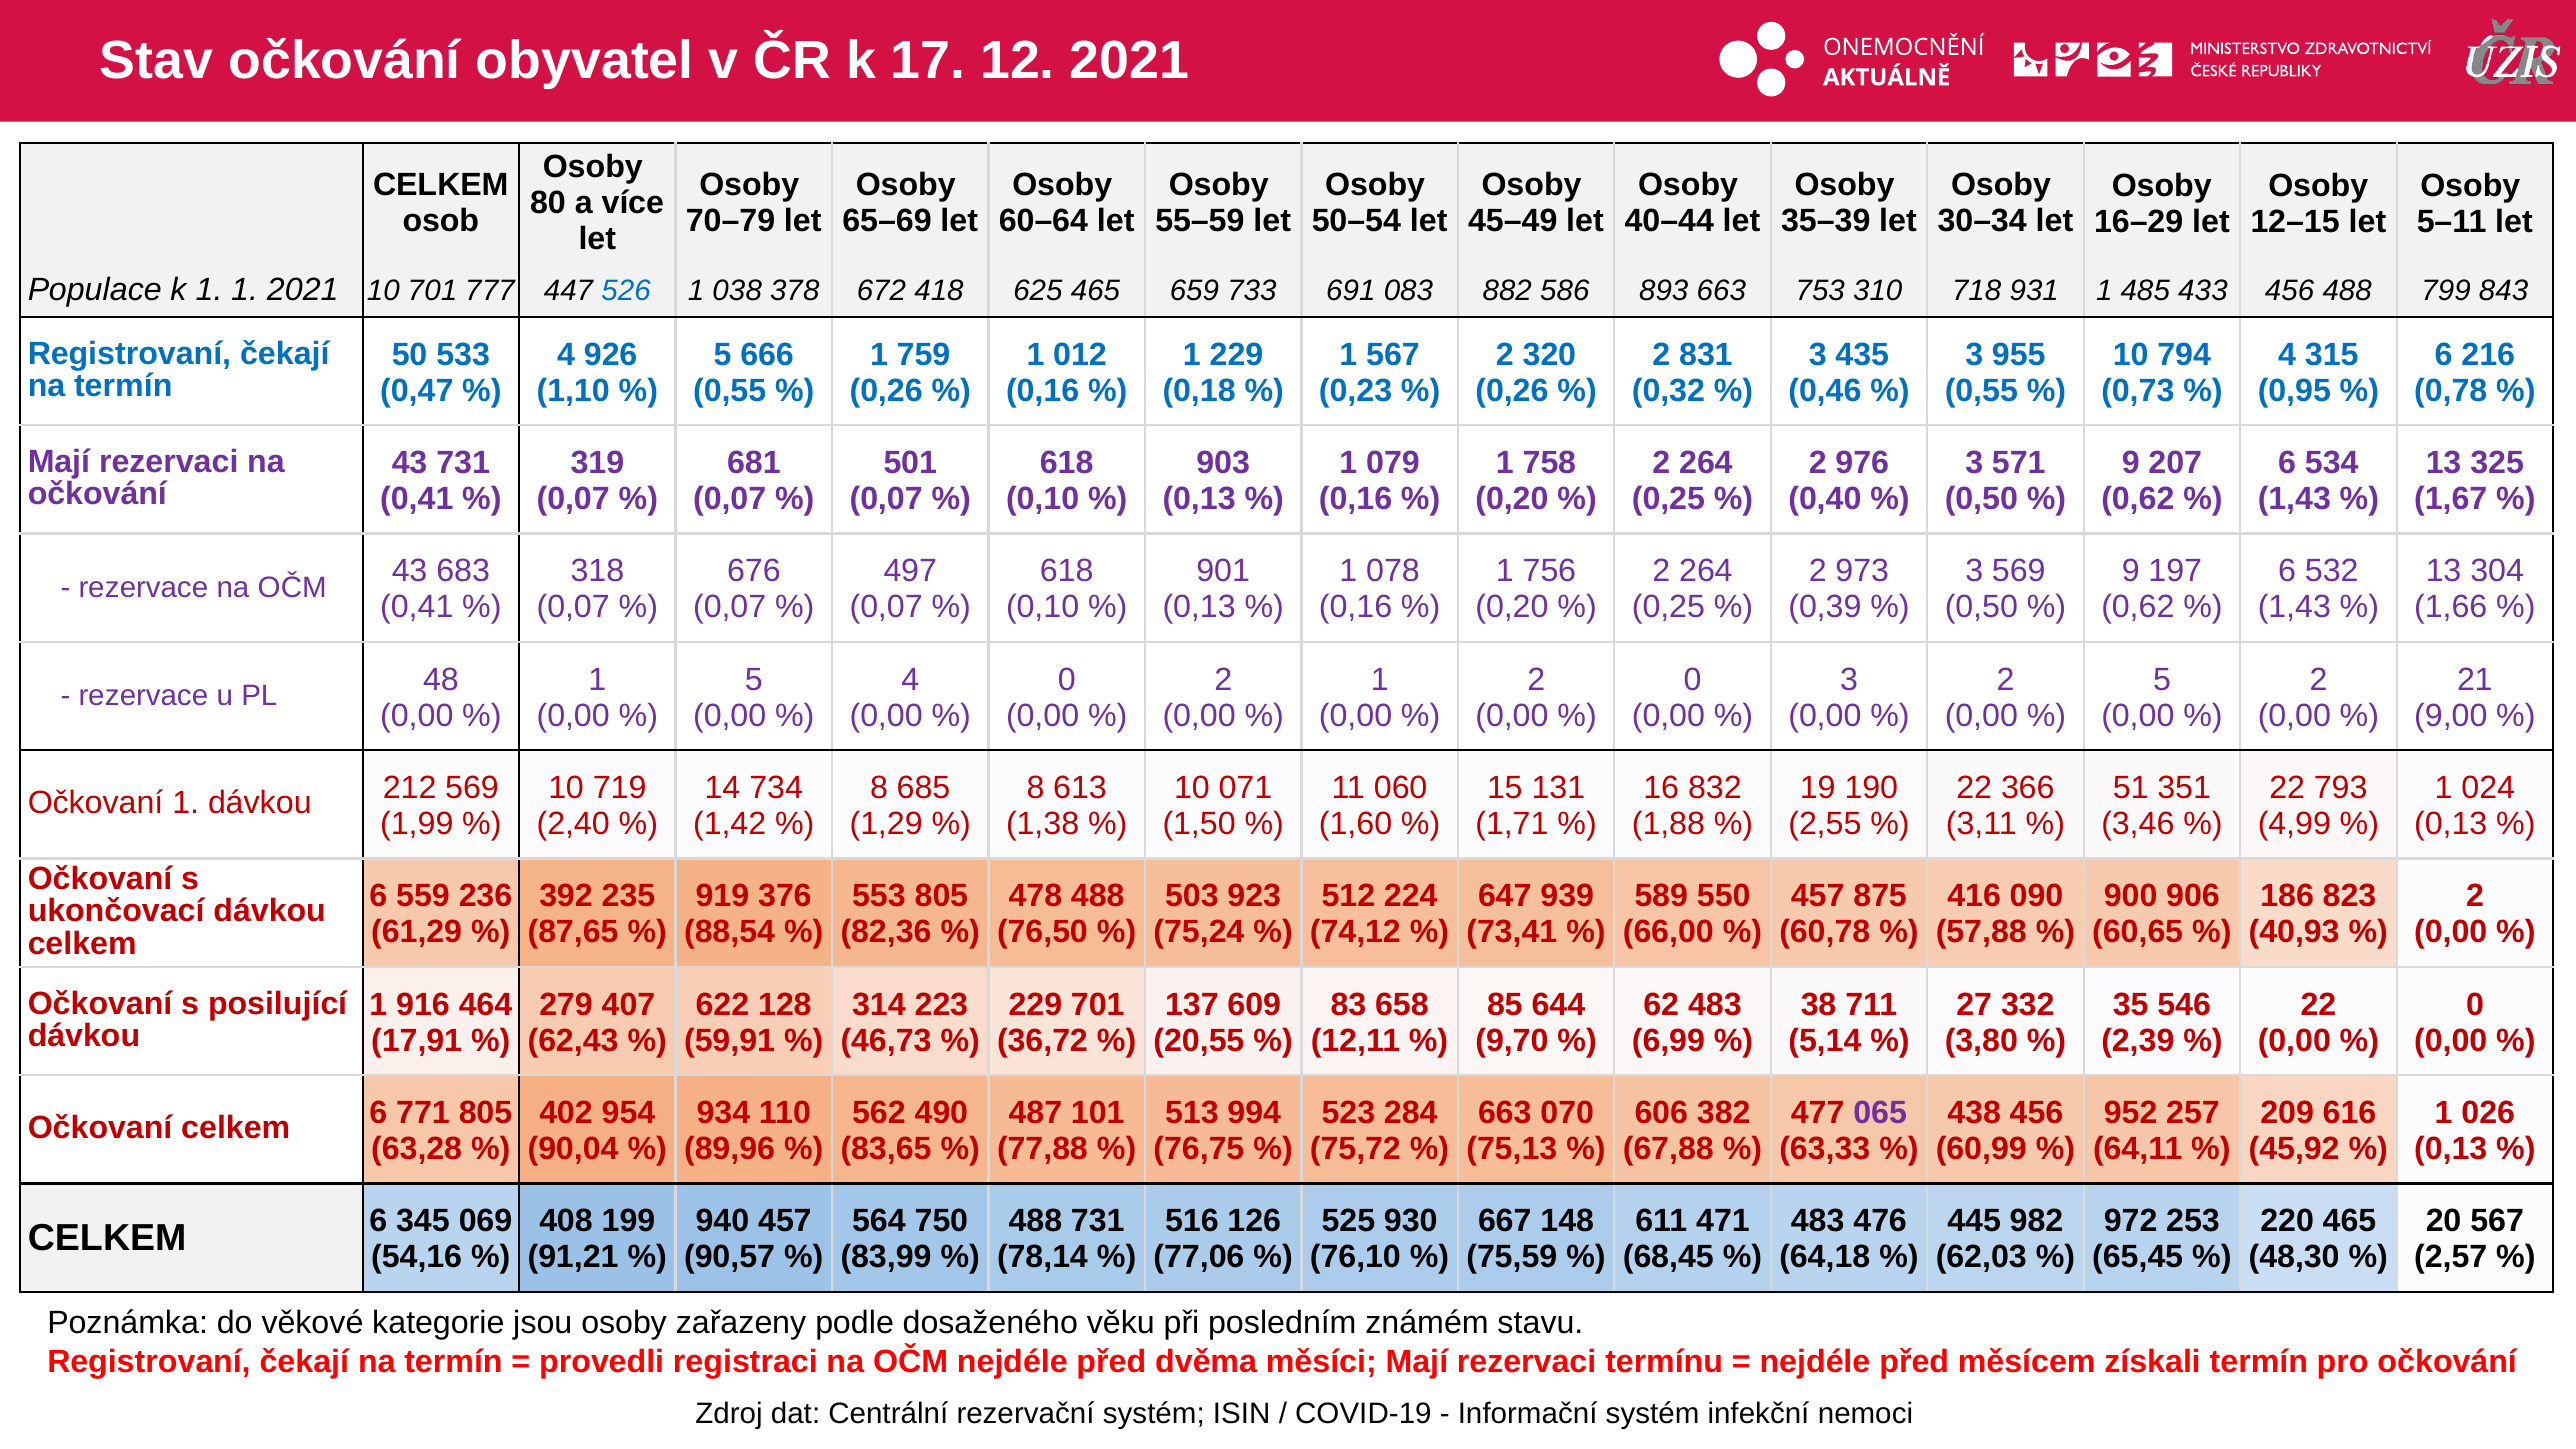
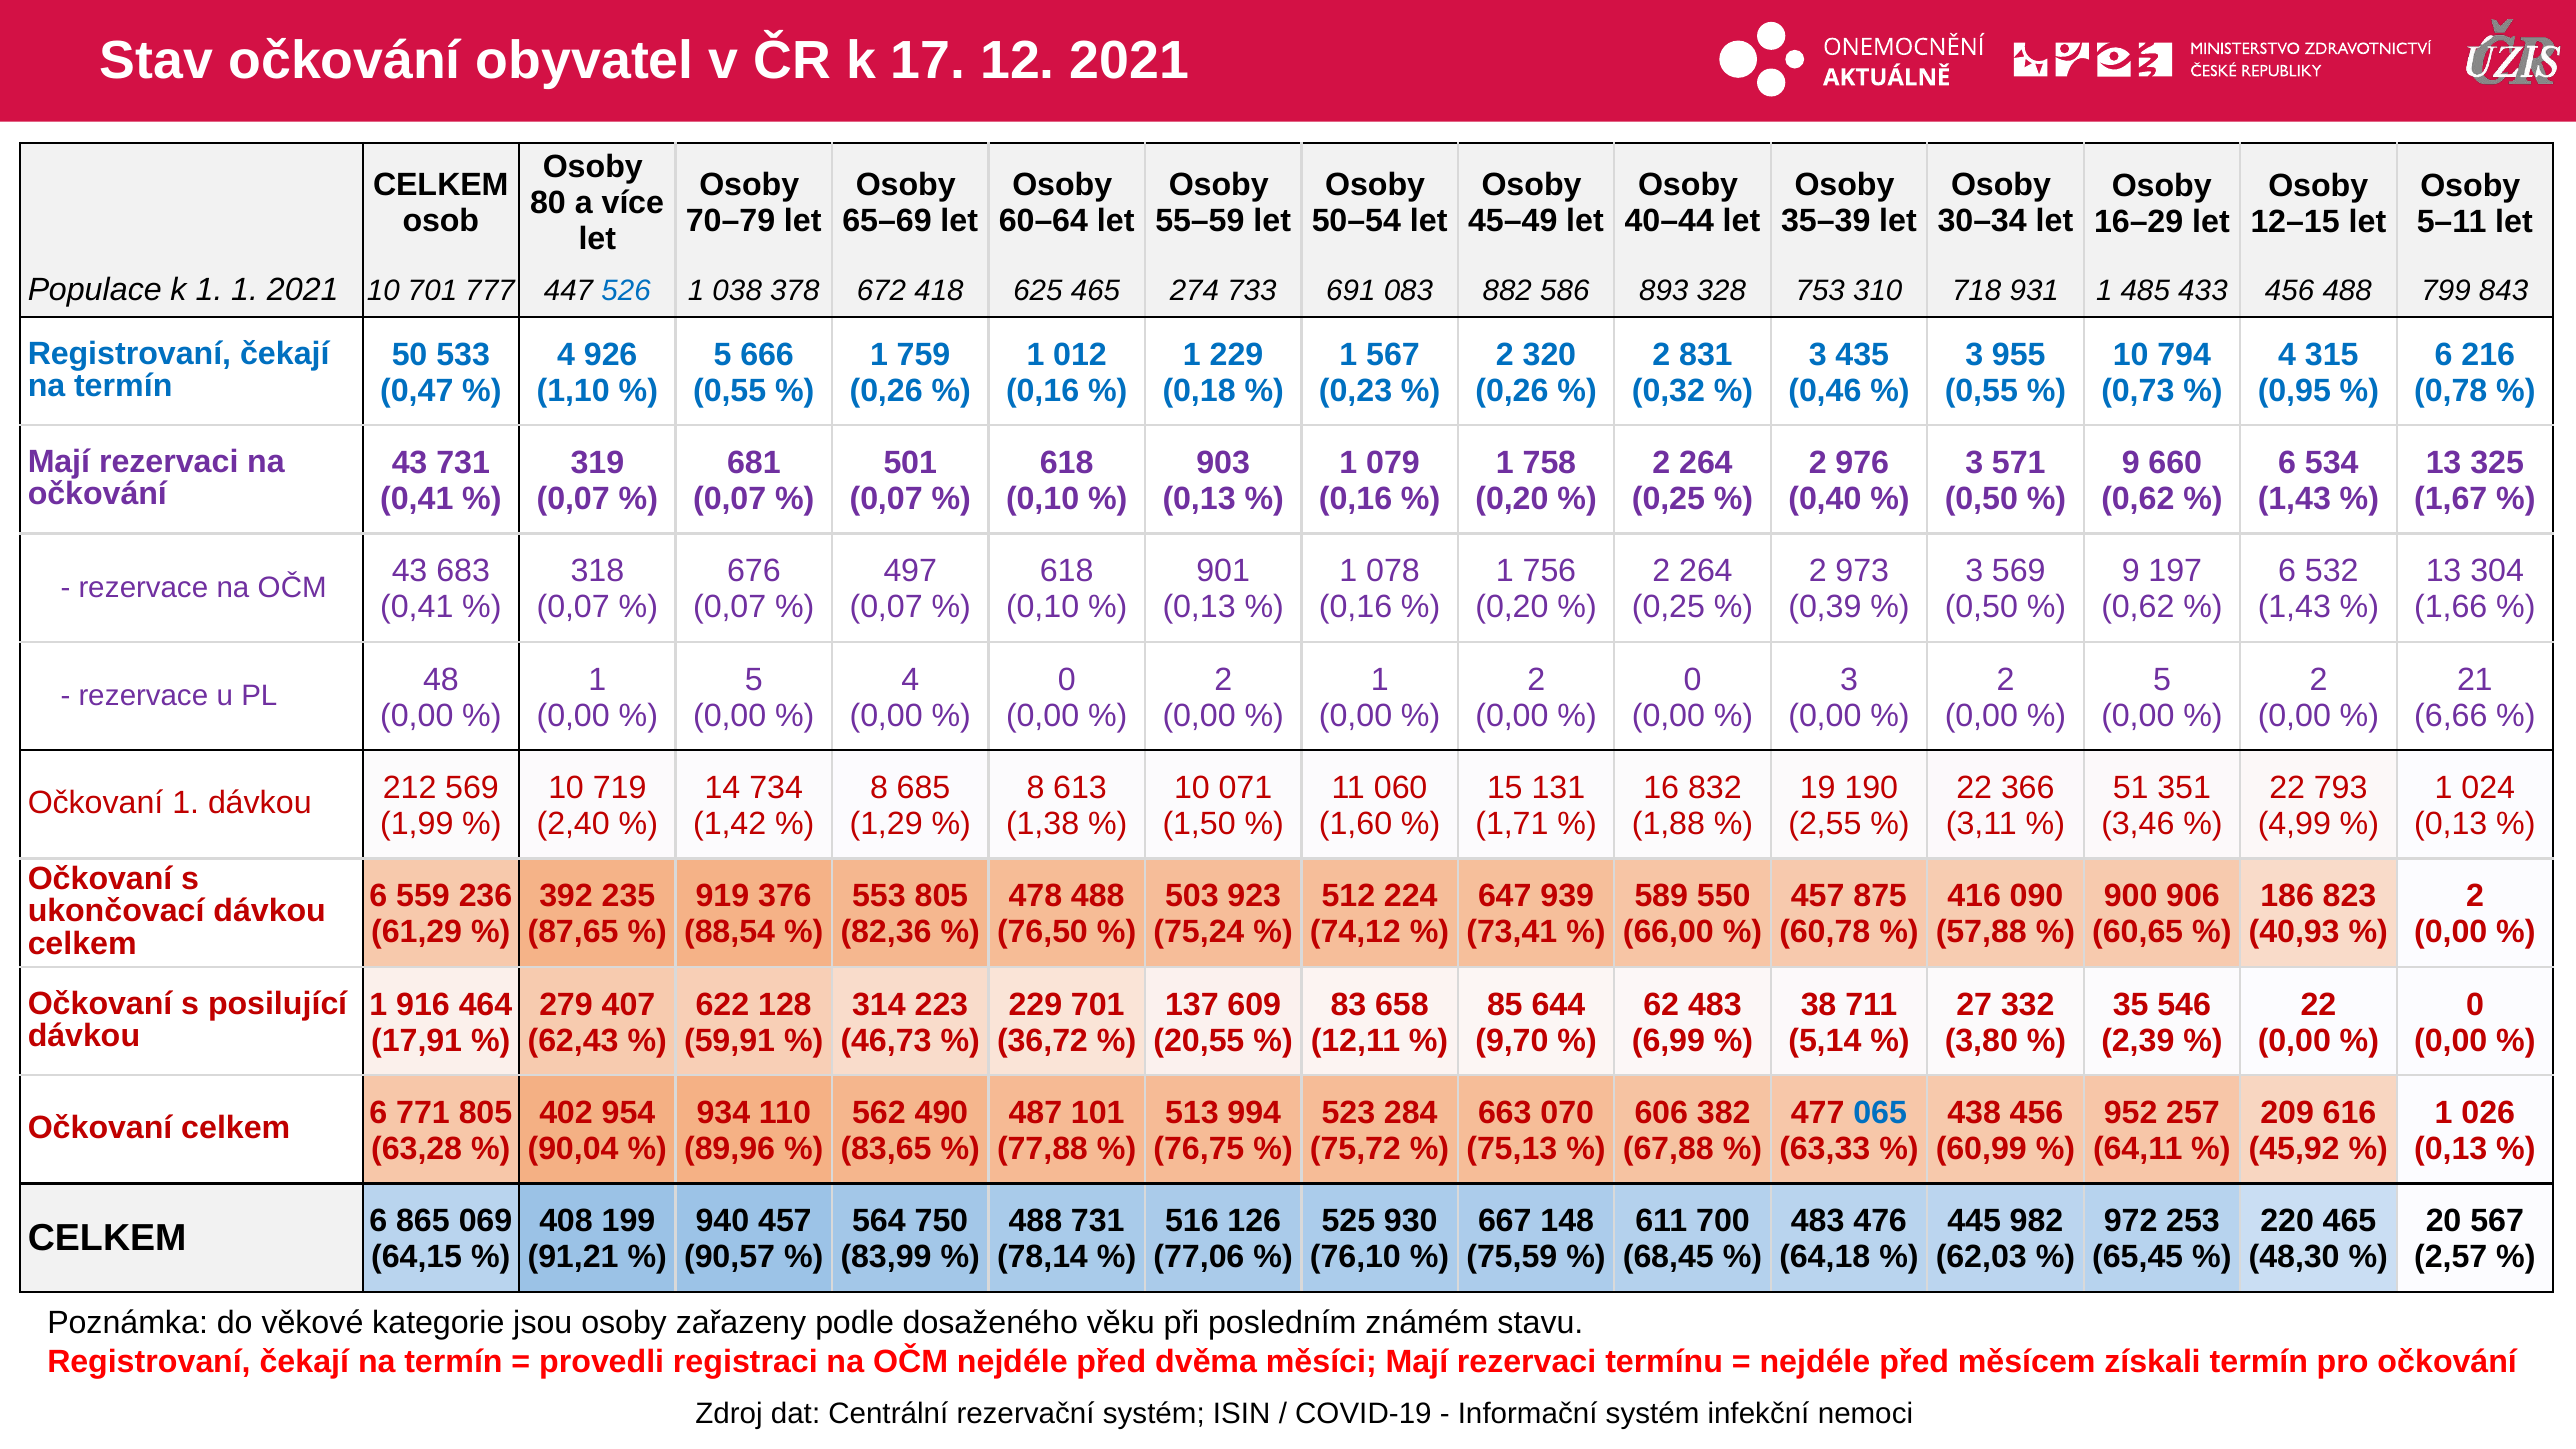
659: 659 -> 274 (1194, 290)
893 663: 663 -> 328 (1721, 290)
207: 207 -> 660 (2175, 463)
9,00: 9,00 -> 6,66 (2451, 716)
065 colour: purple -> blue (1880, 1113)
471: 471 -> 700 (1723, 1221)
345: 345 -> 865 (423, 1221)
54,16: 54,16 -> 64,15 (417, 1257)
